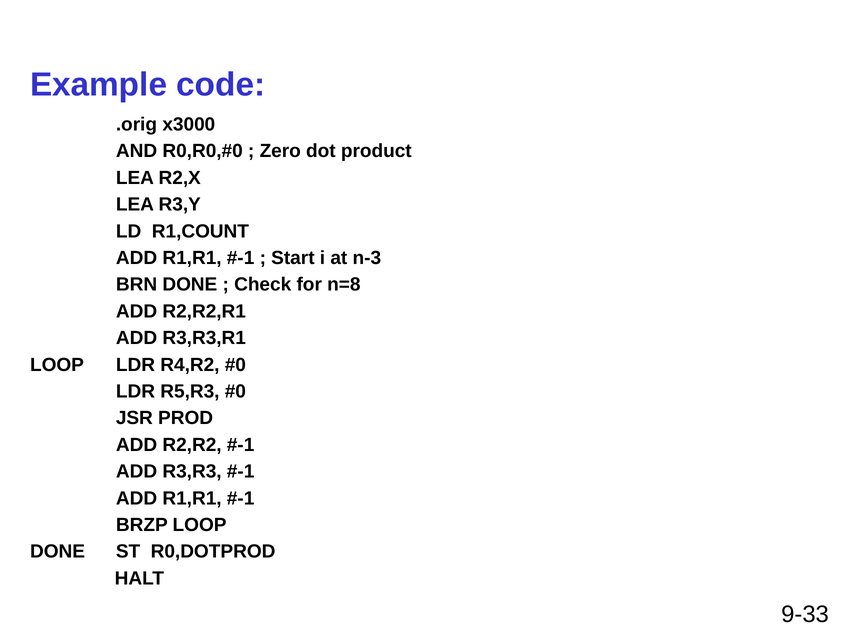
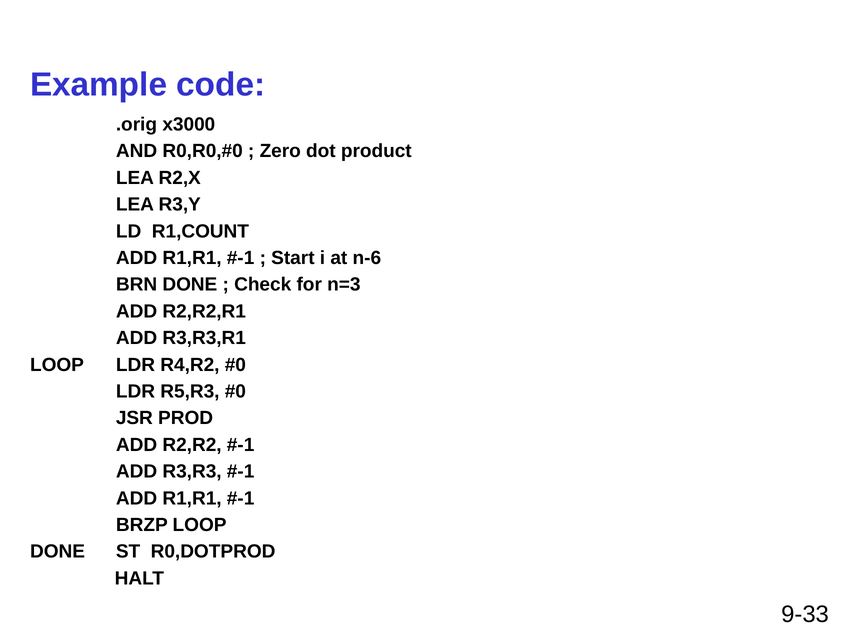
n-3: n-3 -> n-6 (367, 258)
n=8: n=8 -> n=3 (344, 285)
